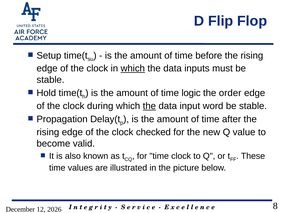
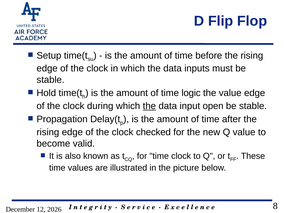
which underline: present -> none (133, 68)
the order: order -> value (230, 93)
word: word -> open (213, 106)
